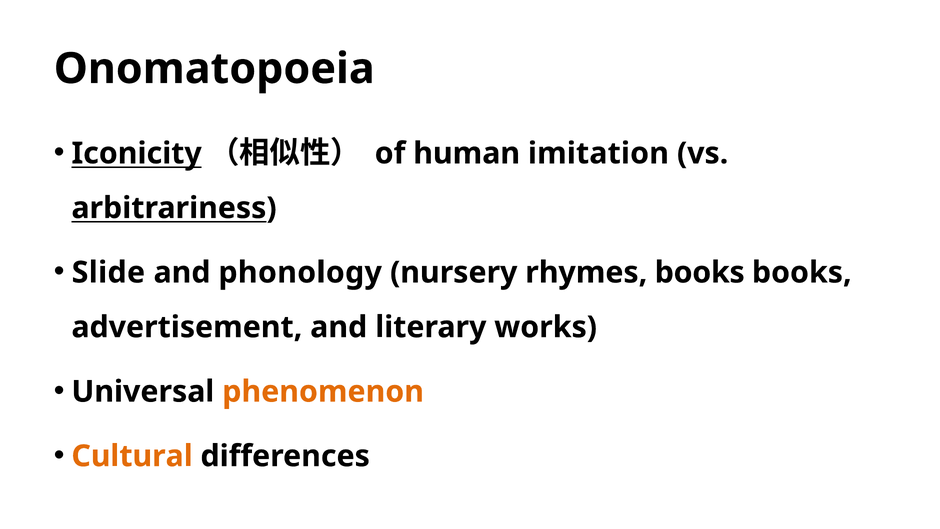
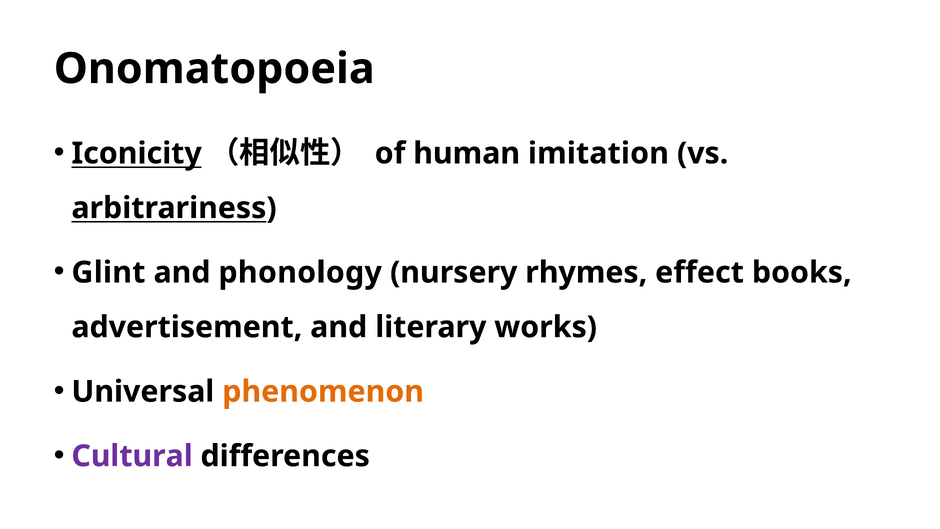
Slide: Slide -> Glint (108, 272)
rhymes books: books -> effect (700, 272)
Cultural colour: orange -> purple (132, 456)
